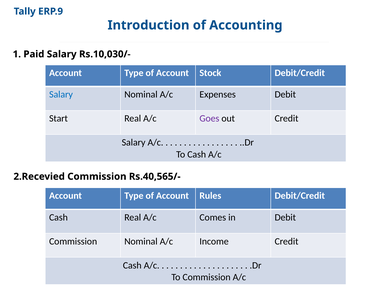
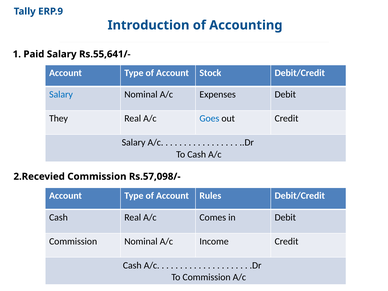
Rs.10,030/-: Rs.10,030/- -> Rs.55,641/- (105, 54)
Start: Start -> They (59, 118)
Goes colour: purple -> blue (209, 118)
Rs.40,565/-: Rs.40,565/- -> Rs.57,098/- (155, 177)
